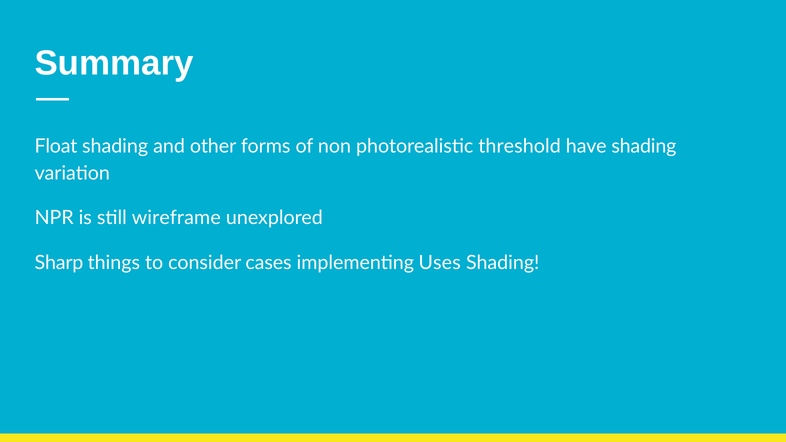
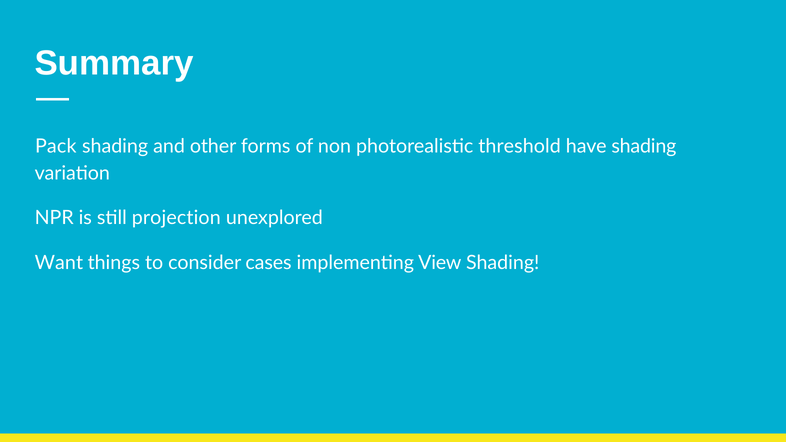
Float: Float -> Pack (56, 146)
wireframe: wireframe -> projection (176, 218)
Sharp: Sharp -> Want (59, 263)
Uses: Uses -> View (440, 263)
